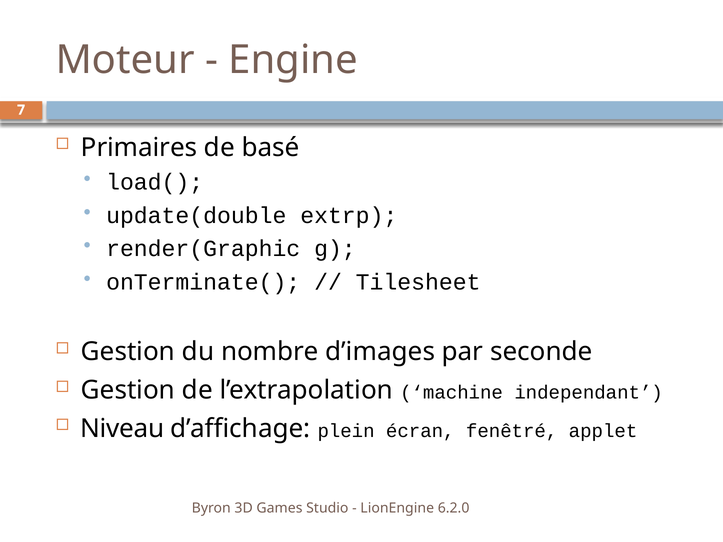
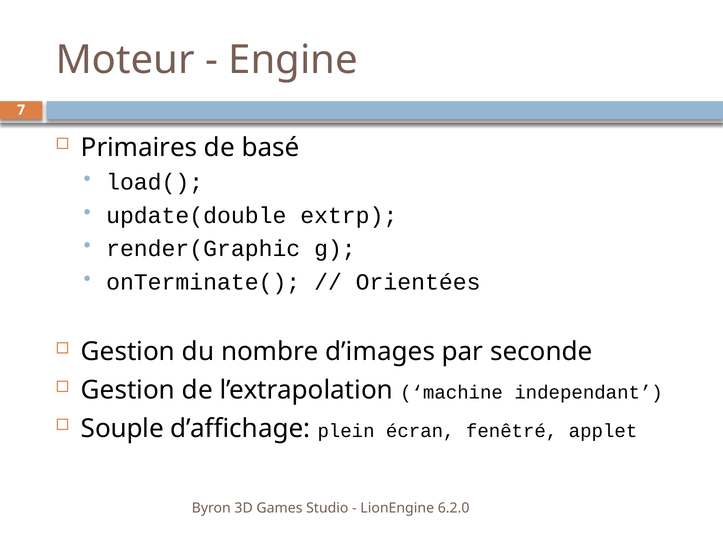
Tilesheet: Tilesheet -> Orientées (418, 282)
Niveau: Niveau -> Souple (122, 429)
